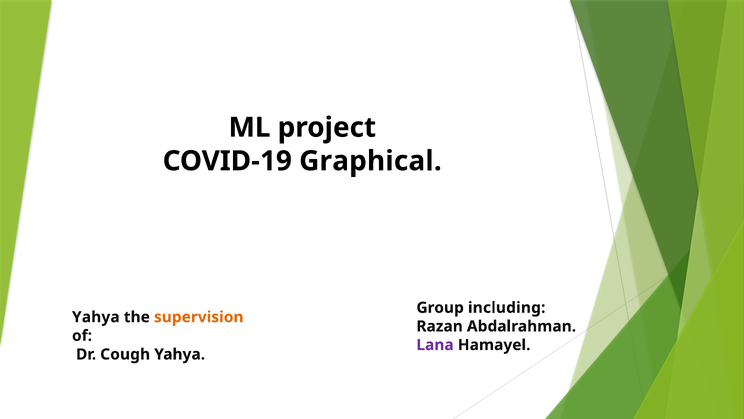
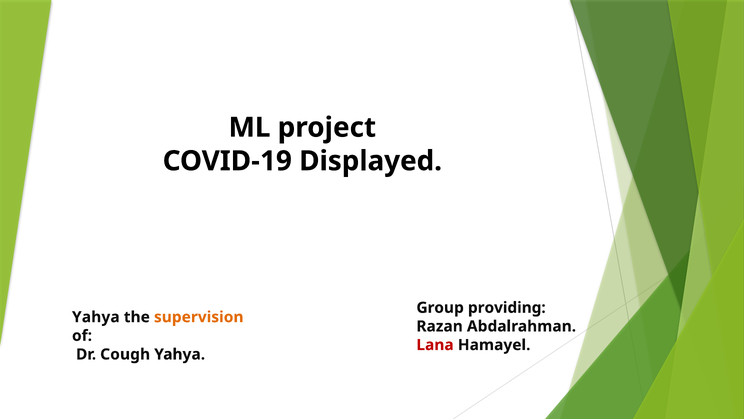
Graphical: Graphical -> Displayed (371, 161)
including: including -> providing (507, 307)
Lana colour: purple -> red (435, 345)
